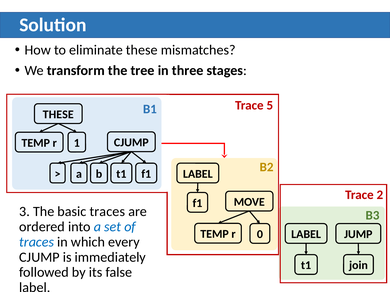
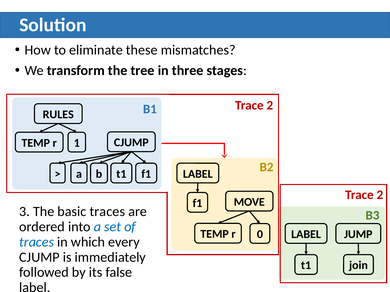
5: 5 -> 2 (270, 106)
THESE: THESE -> RULES (58, 115)
